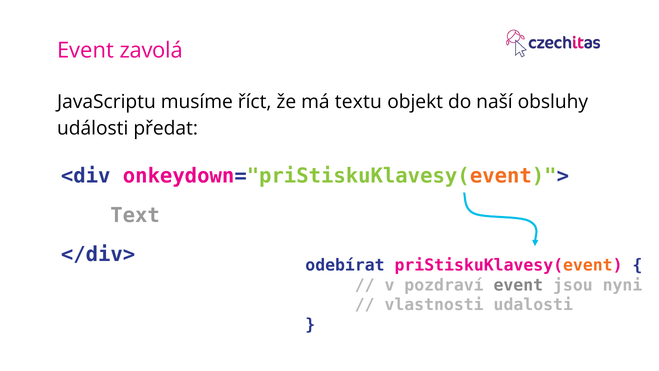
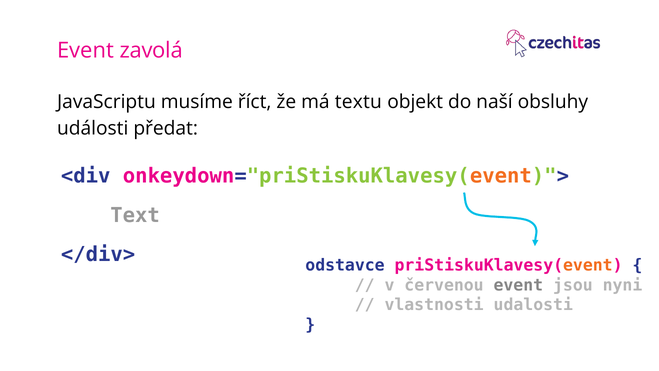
odebírat: odebírat -> odstavce (345, 265)
pozdraví: pozdraví -> červenou (444, 285)
